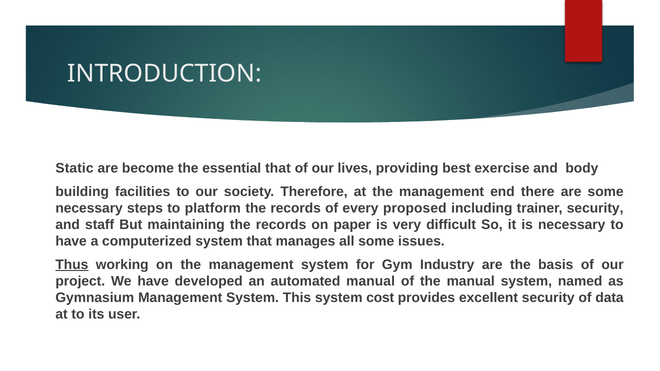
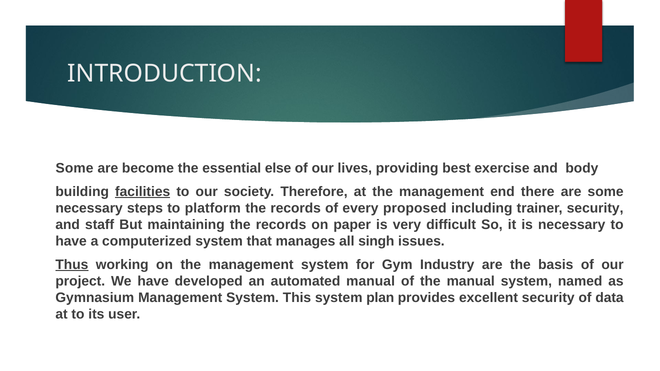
Static: Static -> Some (75, 168)
essential that: that -> else (278, 168)
facilities underline: none -> present (143, 192)
all some: some -> singh (376, 241)
cost: cost -> plan (380, 298)
